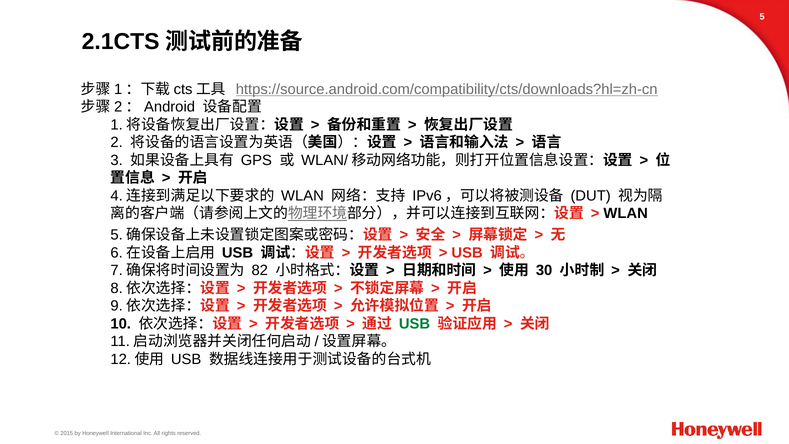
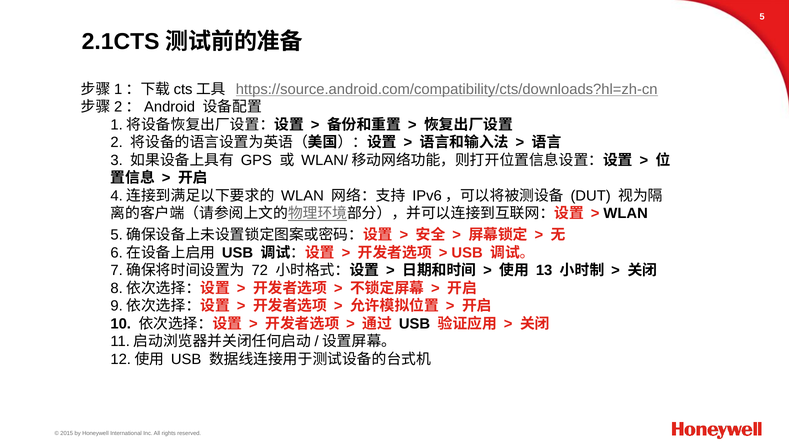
82: 82 -> 72 (260, 270)
30: 30 -> 13 (544, 270)
USB colour: green -> black (415, 324)
